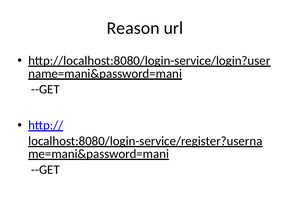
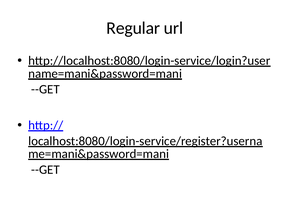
Reason: Reason -> Regular (133, 28)
